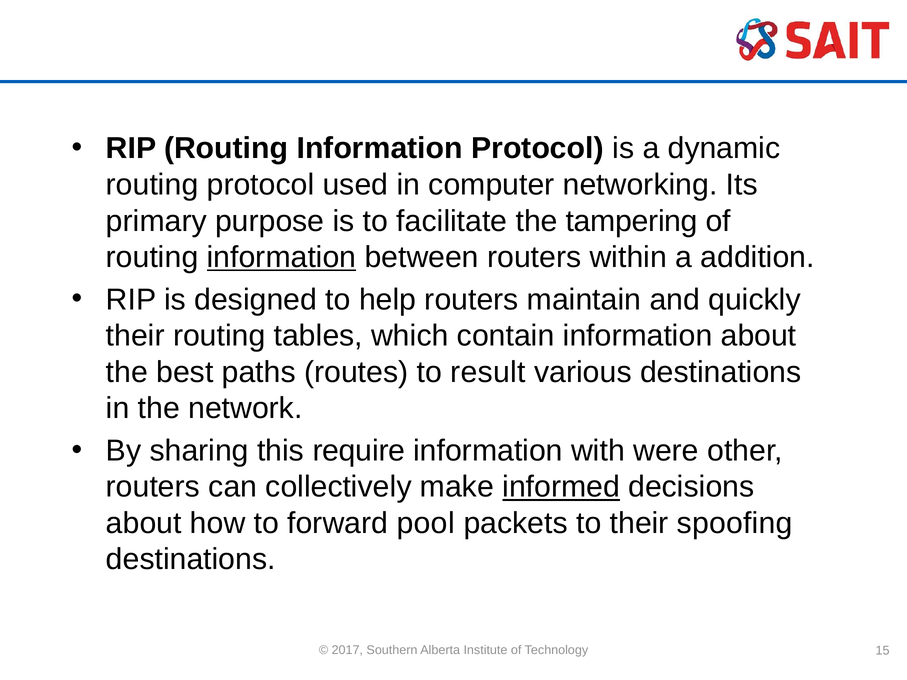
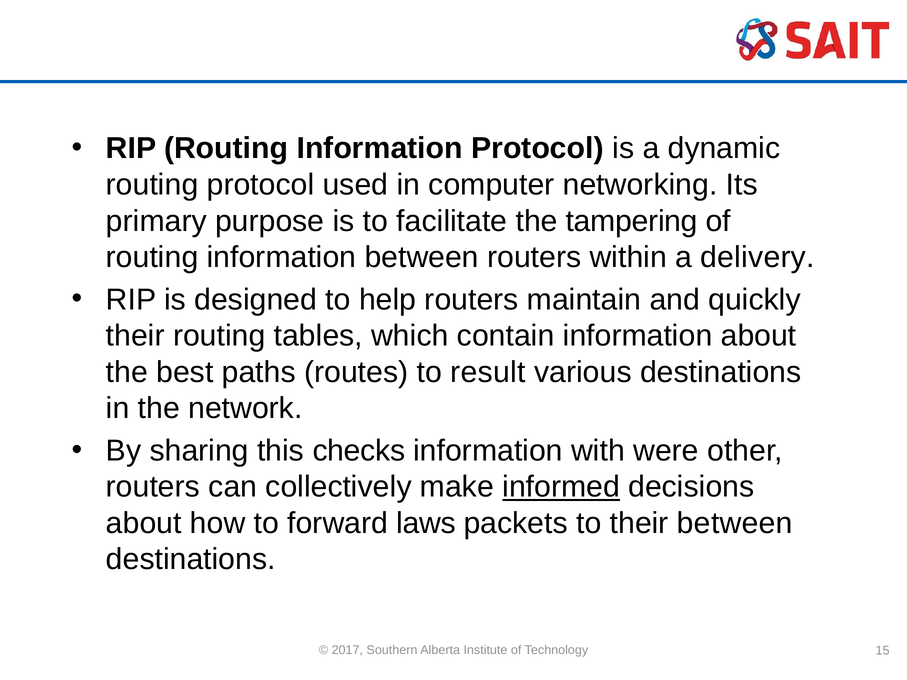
information underline: present -> none (281, 257)
addition: addition -> delivery (757, 257)
require: require -> checks (359, 451)
pool: pool -> laws (426, 523)
their spoofing: spoofing -> between (735, 523)
